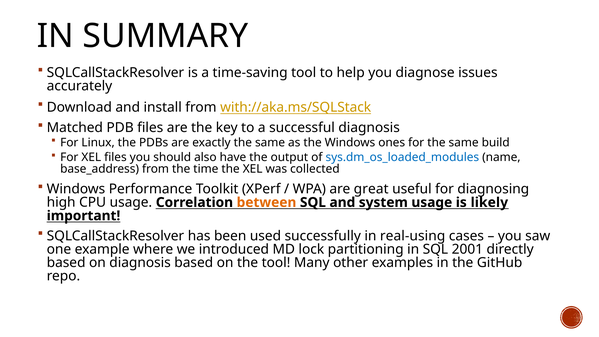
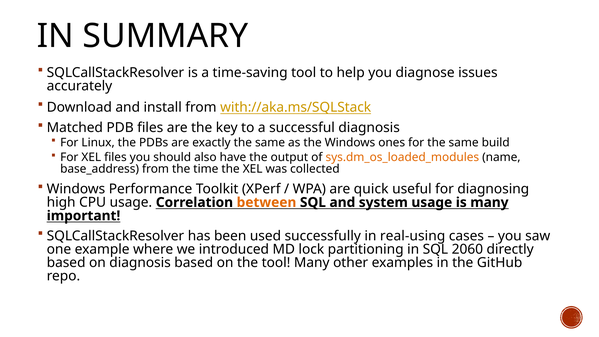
sys.dm_os_loaded_modules colour: blue -> orange (402, 157)
great: great -> quick (371, 189)
is likely: likely -> many (489, 202)
2001: 2001 -> 2060 (467, 249)
